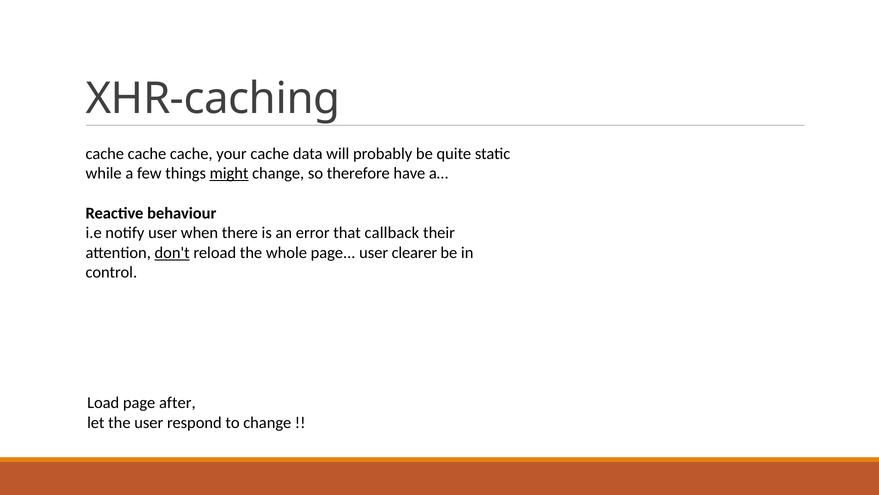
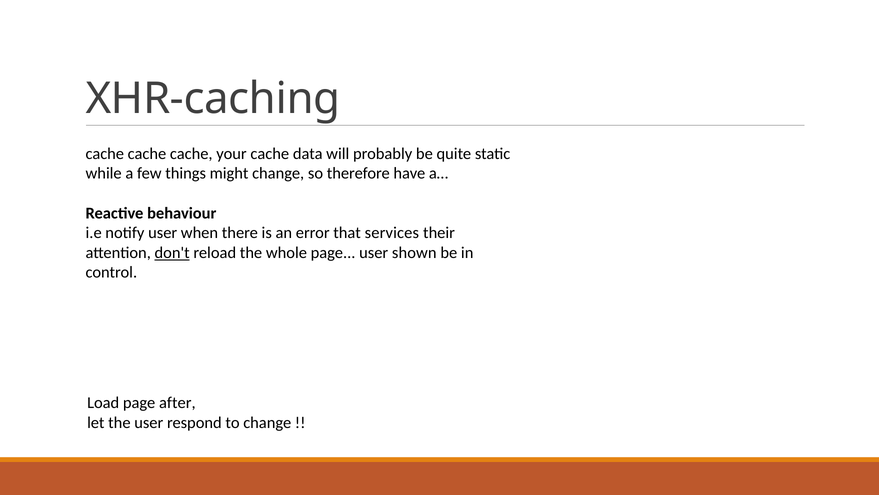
might underline: present -> none (229, 173)
callback: callback -> services (392, 233)
clearer: clearer -> shown (414, 252)
